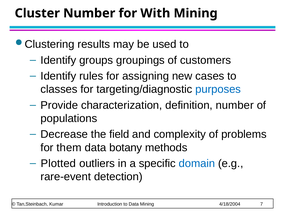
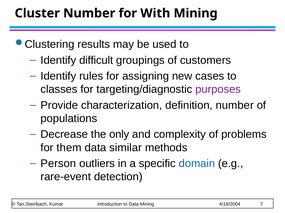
groups: groups -> difficult (96, 60)
purposes colour: blue -> purple (218, 90)
field: field -> only (119, 135)
botany: botany -> similar (126, 148)
Plotted: Plotted -> Person (58, 164)
